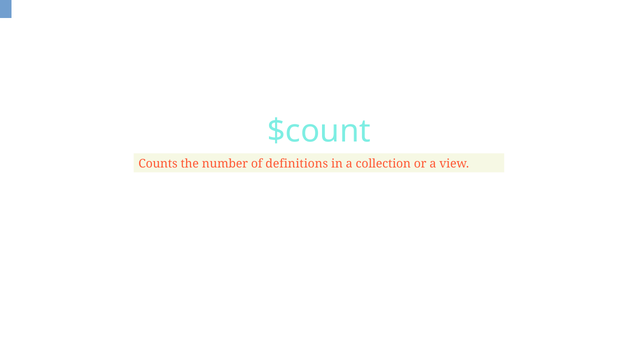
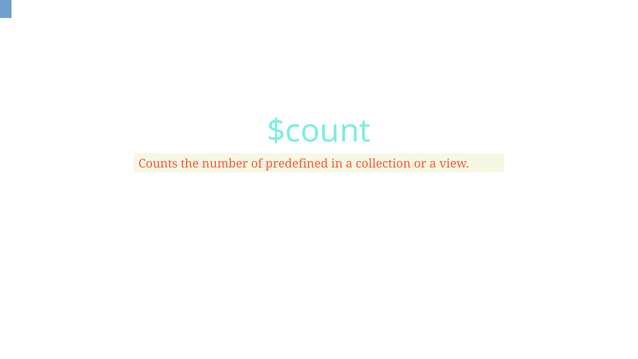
definitions: definitions -> predefined (297, 164)
